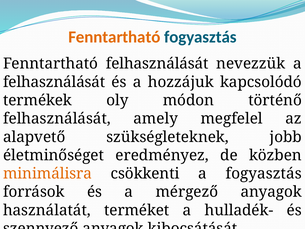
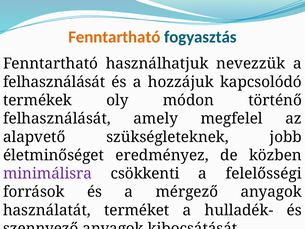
Fenntartható felhasználását: felhasználását -> használhatjuk (157, 64)
minimálisra colour: orange -> purple (47, 173)
a fogyasztás: fogyasztás -> felelősségi (264, 173)
